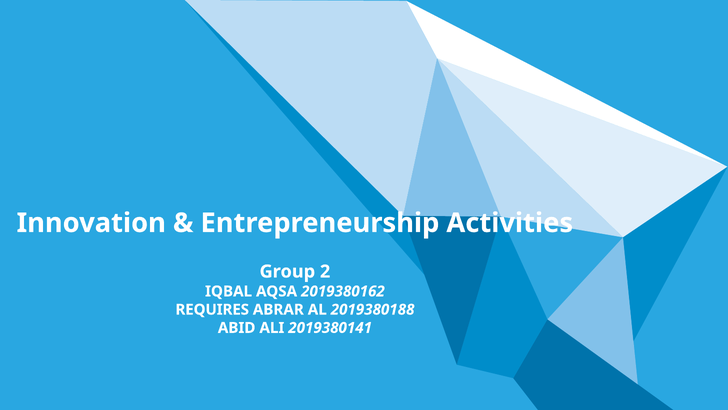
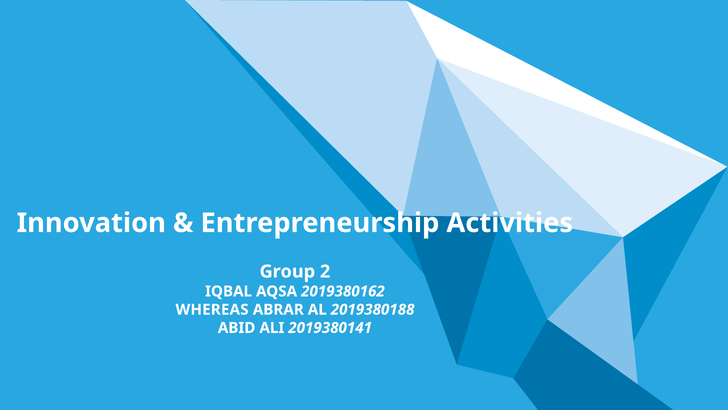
REQUIRES: REQUIRES -> WHEREAS (212, 309)
